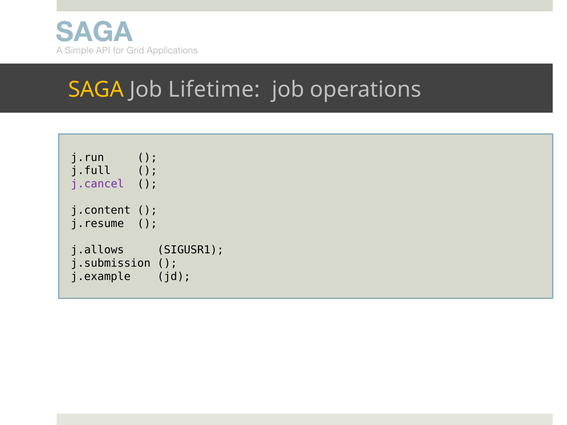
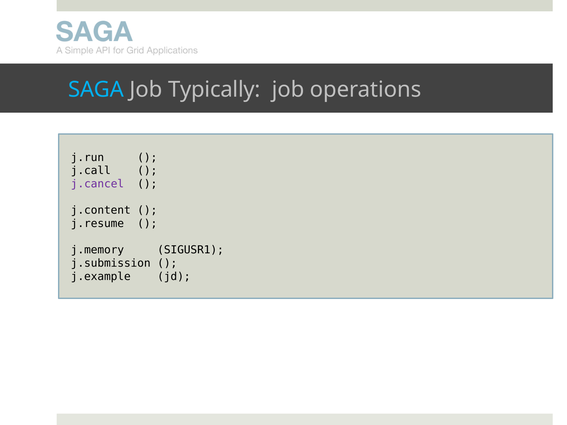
SAGA colour: yellow -> light blue (96, 90)
Lifetime: Lifetime -> Typically (214, 90)
j.full: j.full -> j.call (91, 171)
j.allows: j.allows -> j.memory (97, 250)
